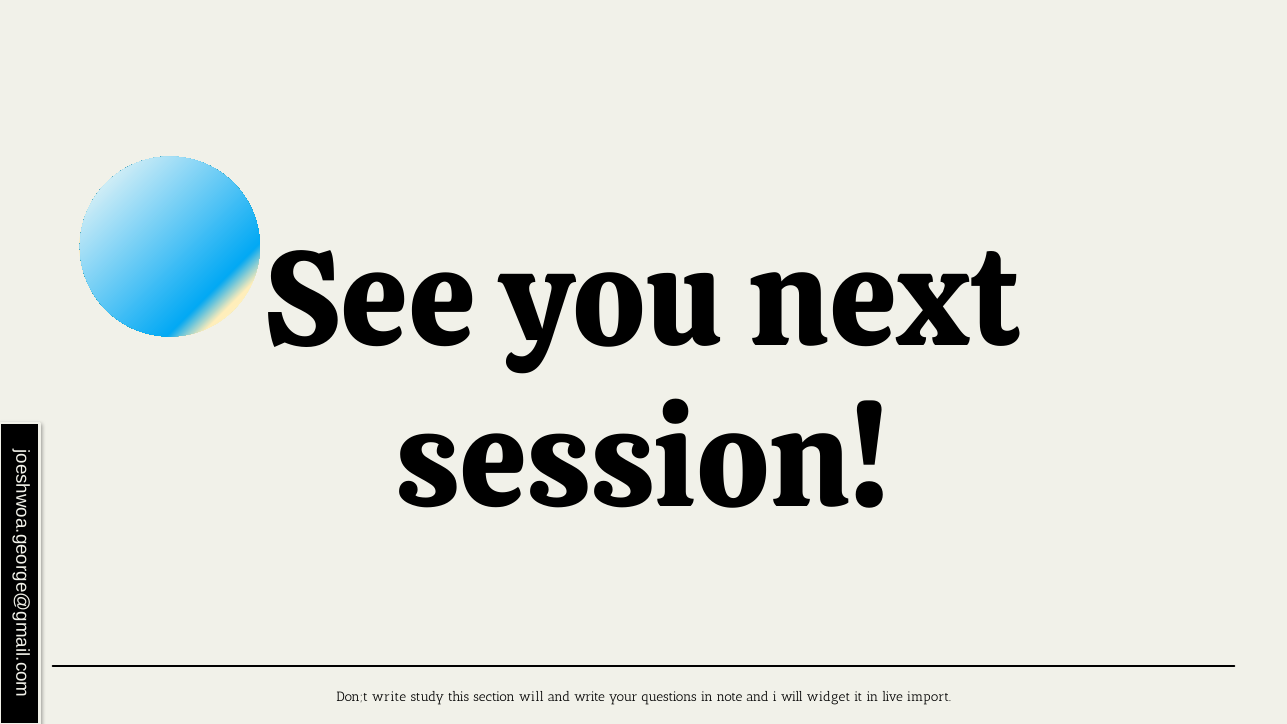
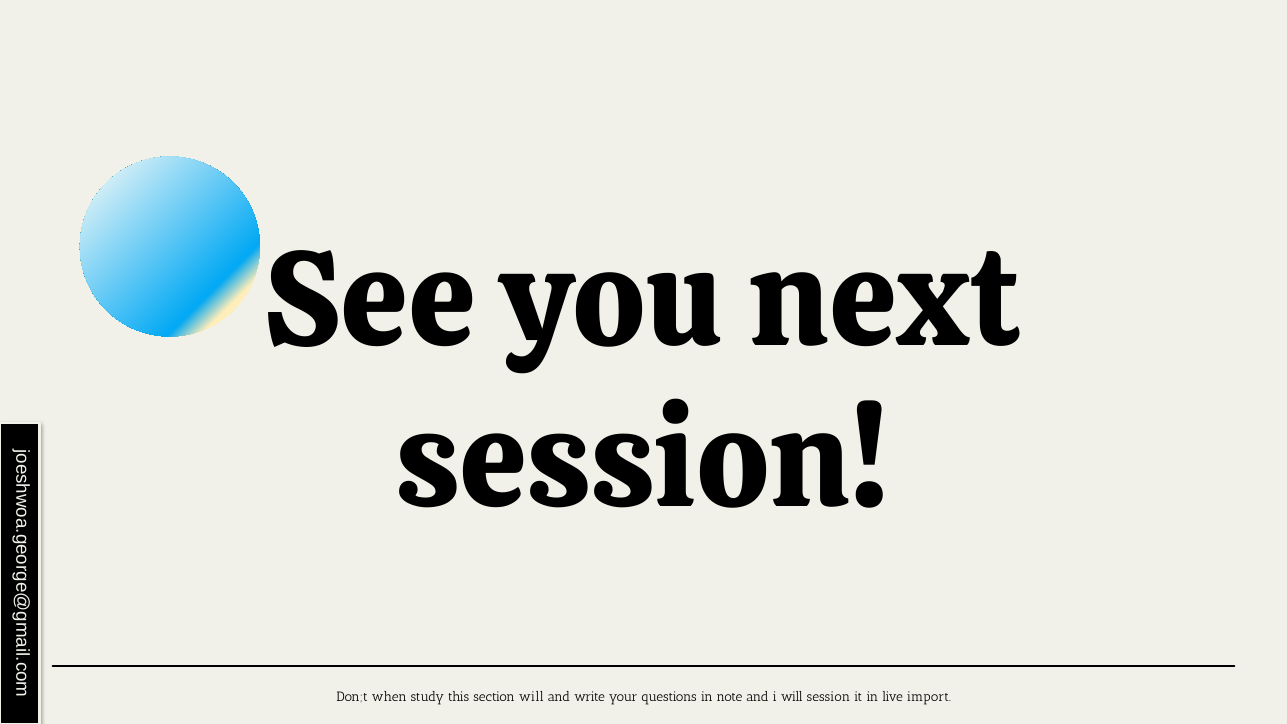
Don;t write: write -> when (389, 698)
will widget: widget -> session (829, 698)
